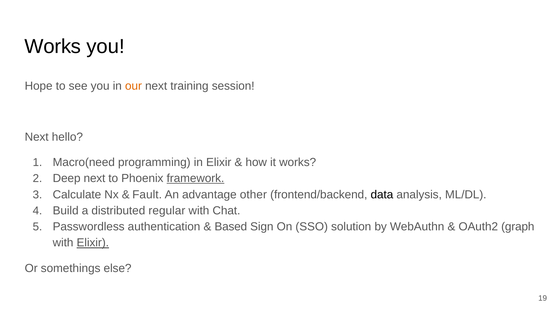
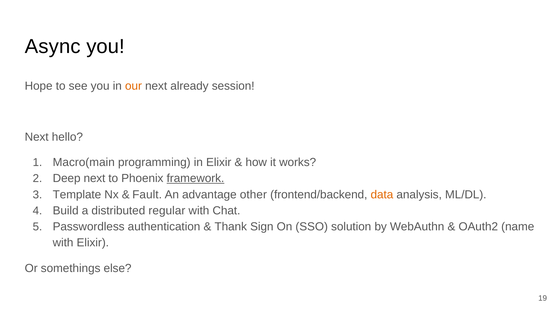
Works: Works -> Async (53, 46)
training: training -> already (189, 86)
Macro(need: Macro(need -> Macro(main (84, 162)
Calculate: Calculate -> Template (77, 195)
data colour: black -> orange (382, 195)
Based: Based -> Thank (231, 227)
graph: graph -> name (518, 227)
Elixir underline: present -> none (93, 243)
